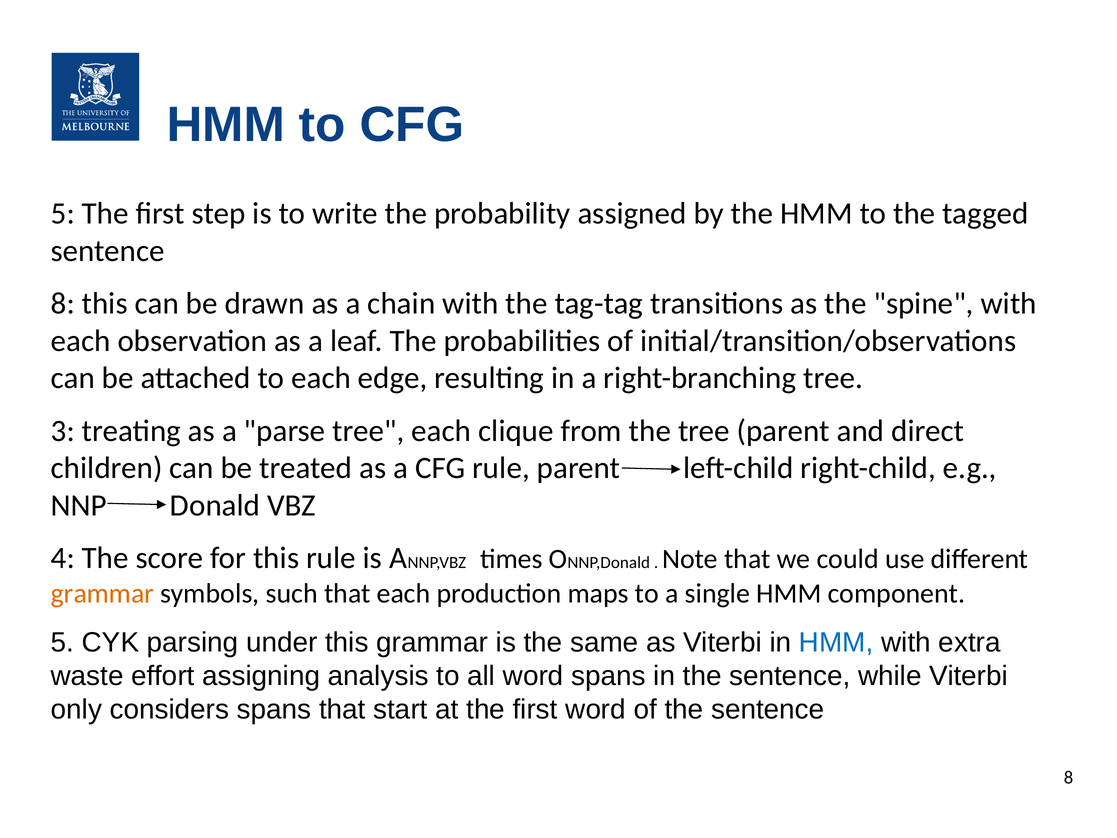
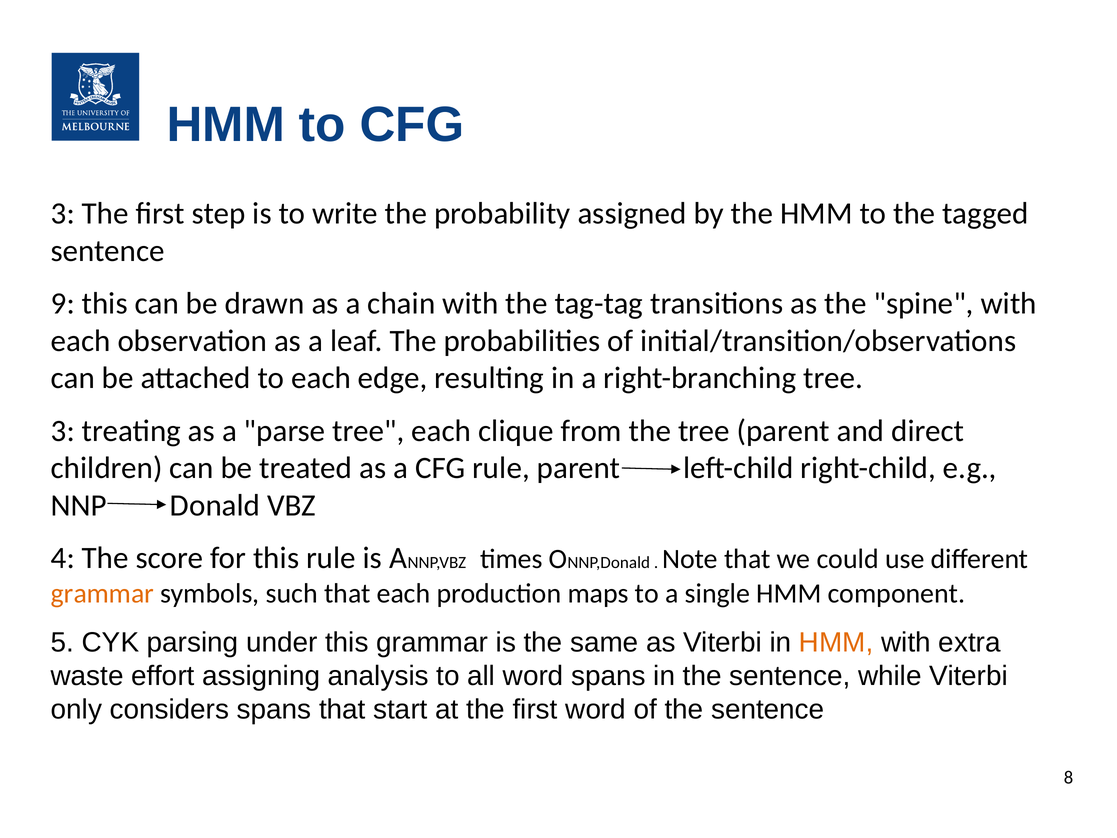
5: 5 -> 3 (63, 214)
8: 8 -> 9 (63, 304)
HMM colour: blue -> orange (836, 642)
